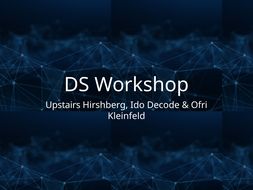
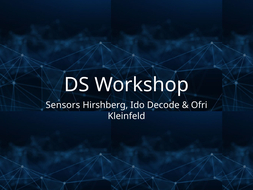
Upstairs: Upstairs -> Sensors (63, 105)
